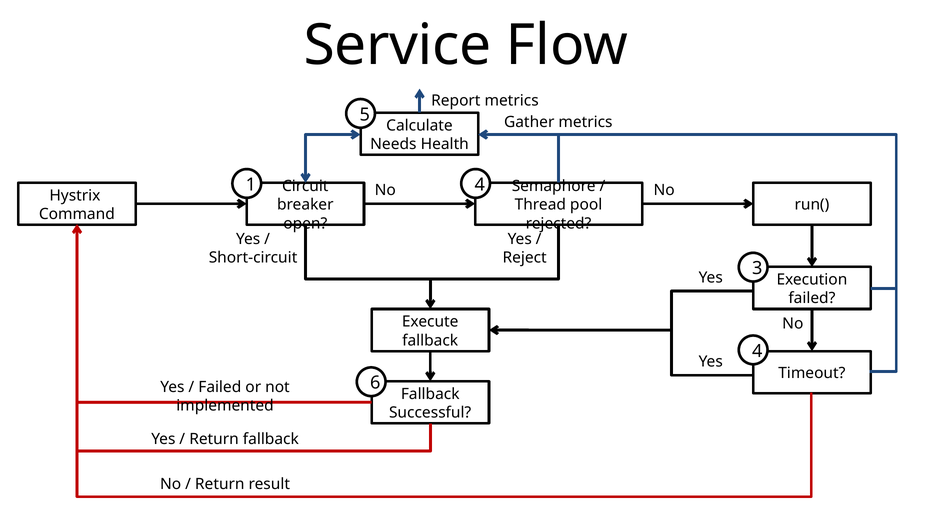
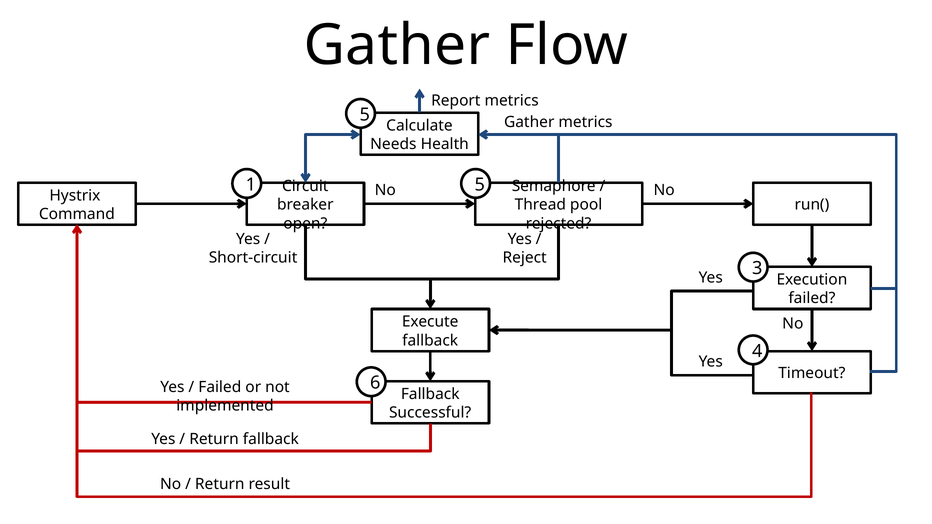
Service: Service -> Gather (397, 46)
1 4: 4 -> 5 (480, 185)
